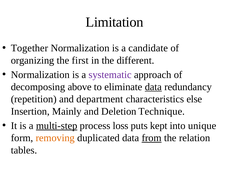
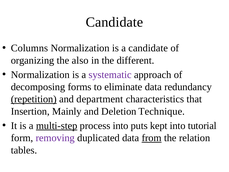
Limitation: Limitation -> Candidate (114, 22)
Together: Together -> Columns (29, 48)
first: first -> also (80, 60)
above: above -> forms (80, 87)
data underline: present -> none (153, 87)
repetition underline: none -> present (34, 99)
else: else -> that (194, 99)
process loss: loss -> into (121, 125)
unique: unique -> tutorial (202, 125)
removing colour: orange -> purple (55, 138)
